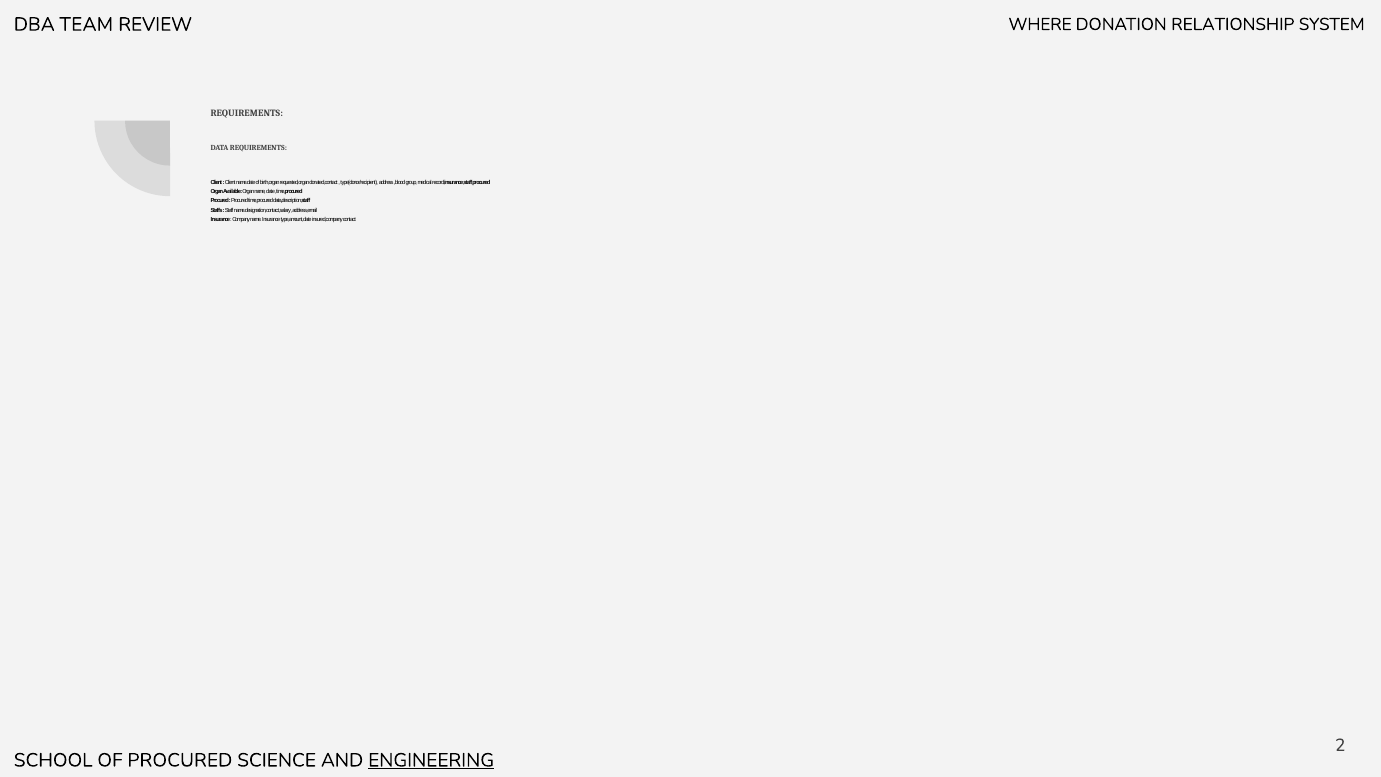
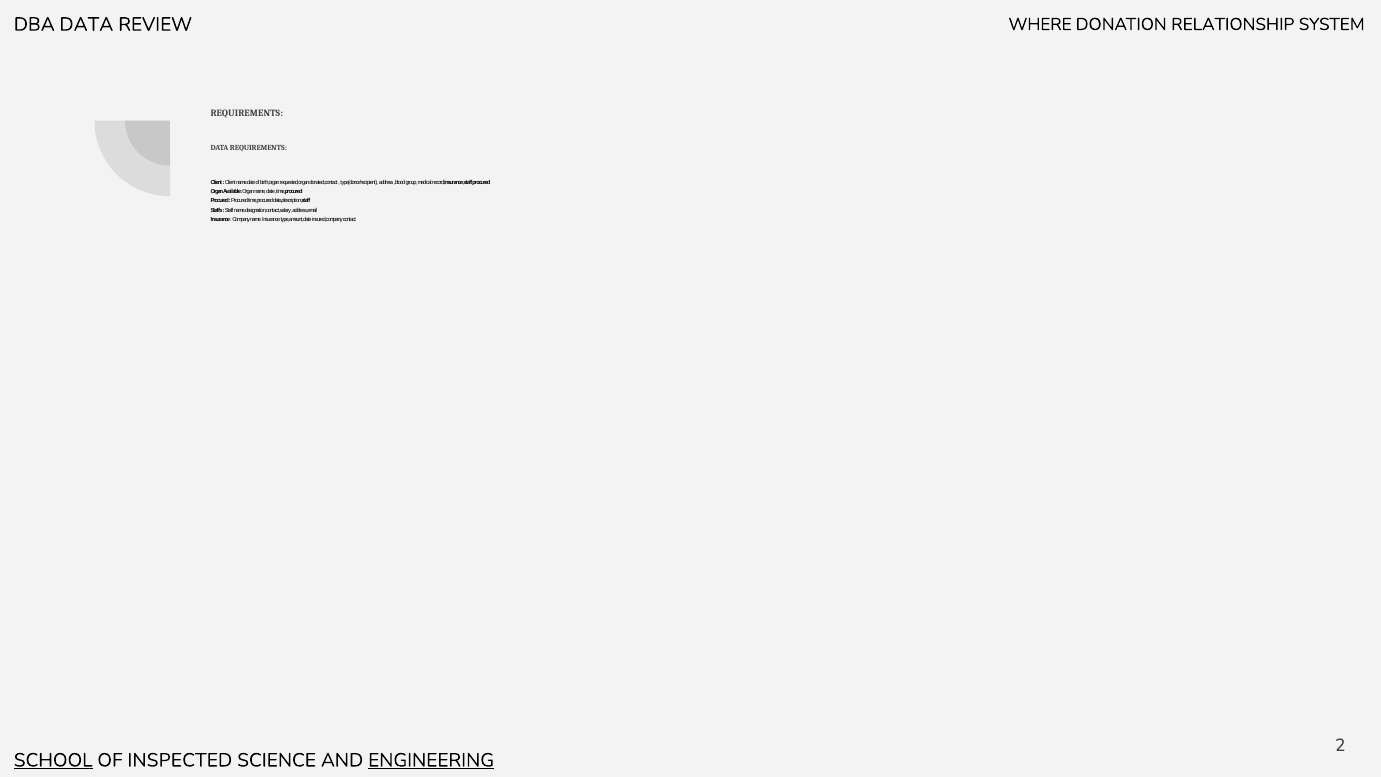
DBA TEAM: TEAM -> DATA (86, 24)
SCHOOL underline: none -> present (53, 760)
OF PROCURED: PROCURED -> INSPECTED (180, 760)
